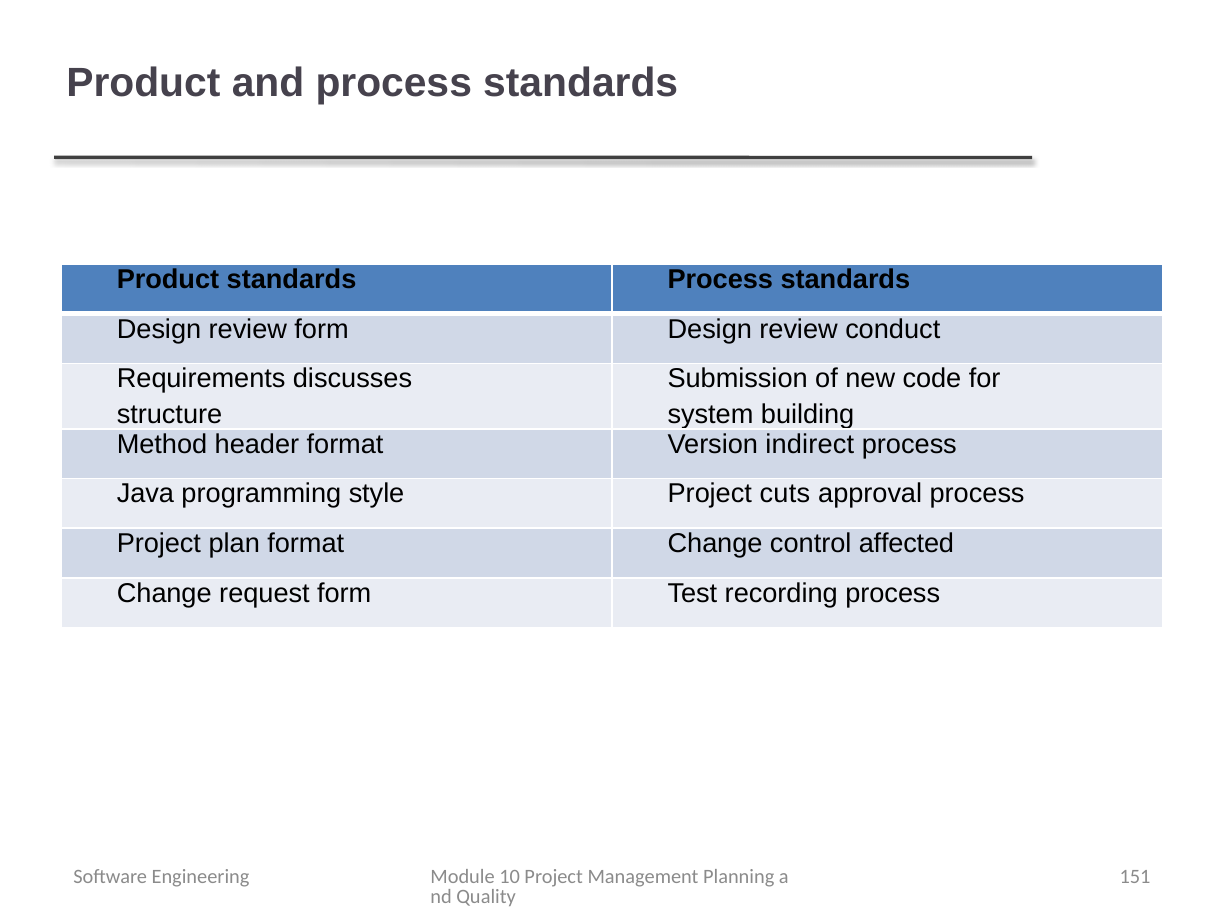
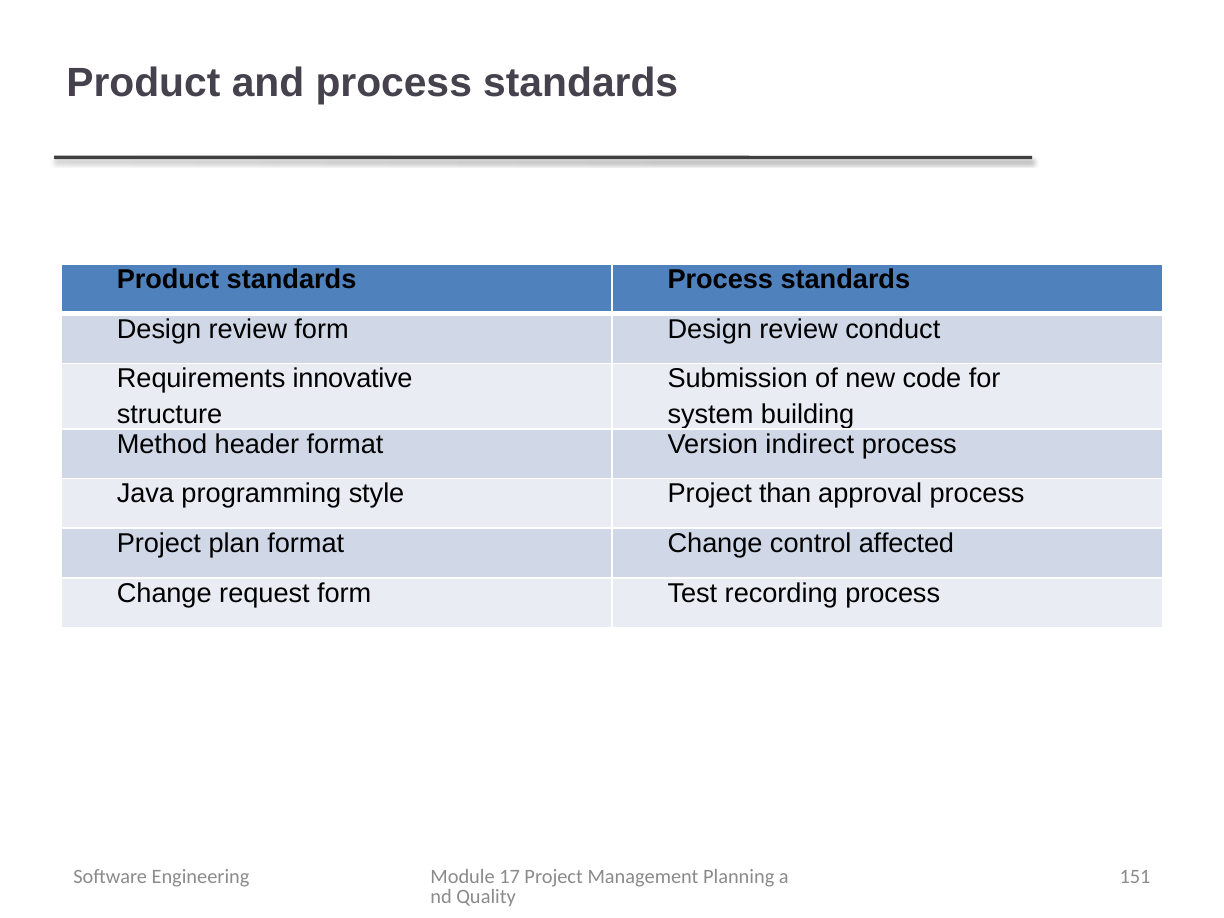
discusses: discusses -> innovative (353, 379)
cuts: cuts -> than (785, 494)
10: 10 -> 17 (510, 876)
